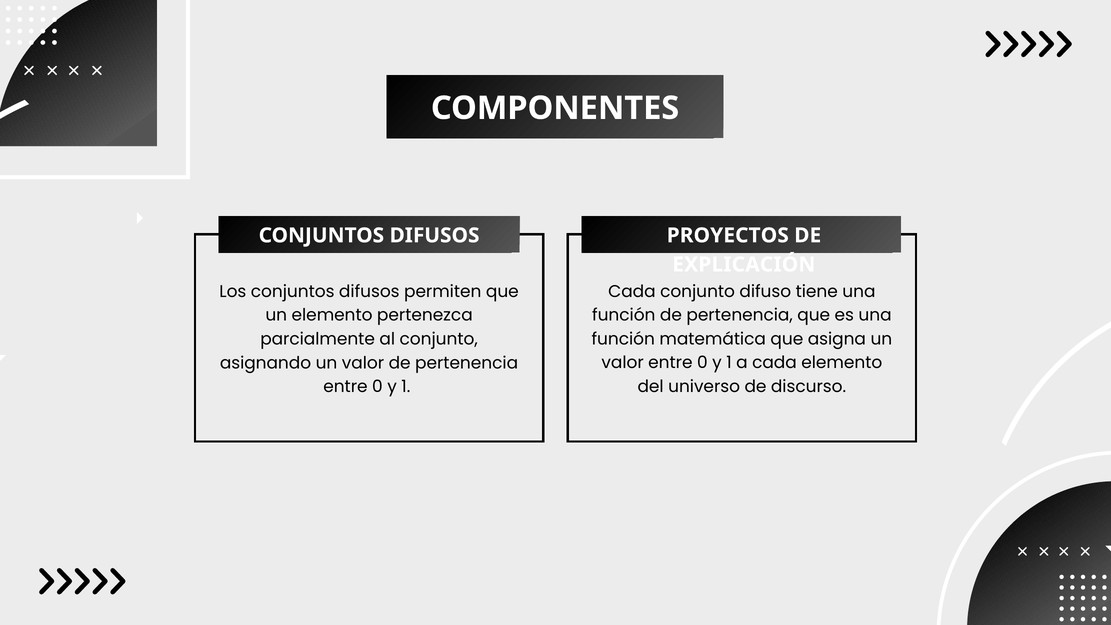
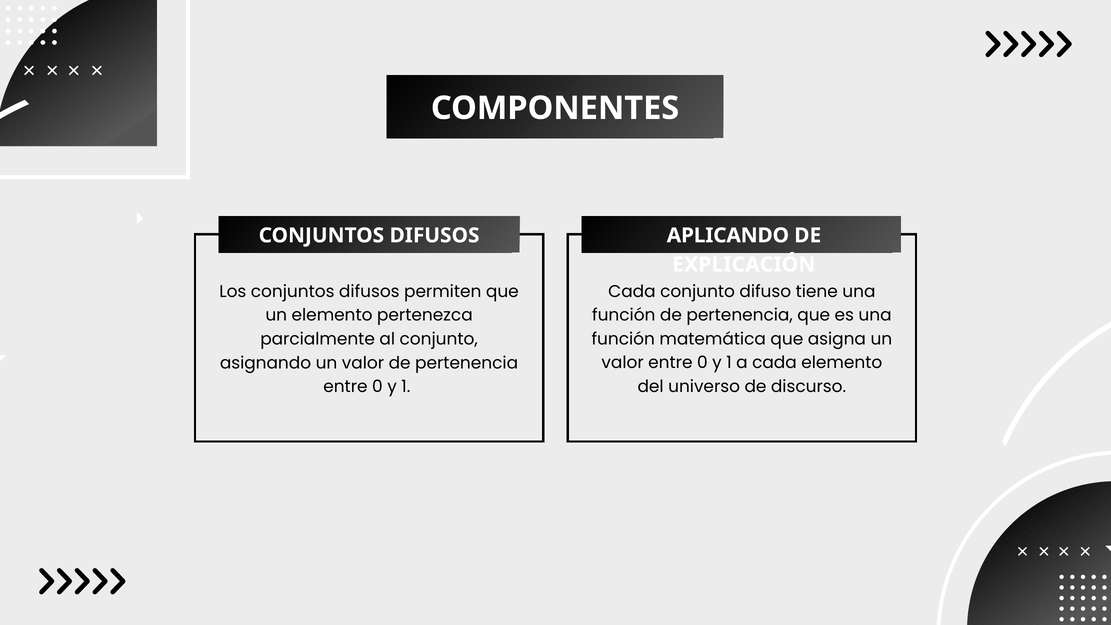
PROYECTOS: PROYECTOS -> APLICANDO (728, 235)
